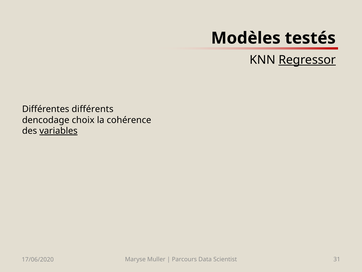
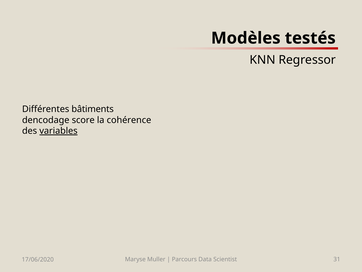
Regressor underline: present -> none (307, 60)
différents: différents -> bâtiments (93, 109)
choix: choix -> score (83, 120)
